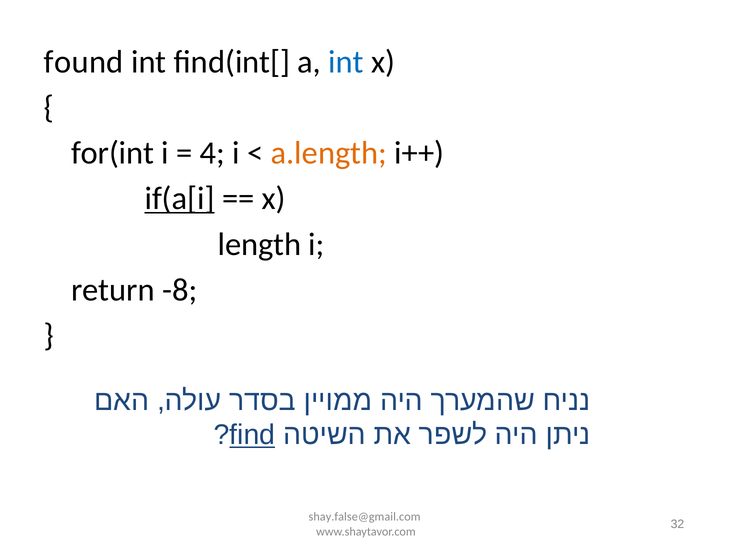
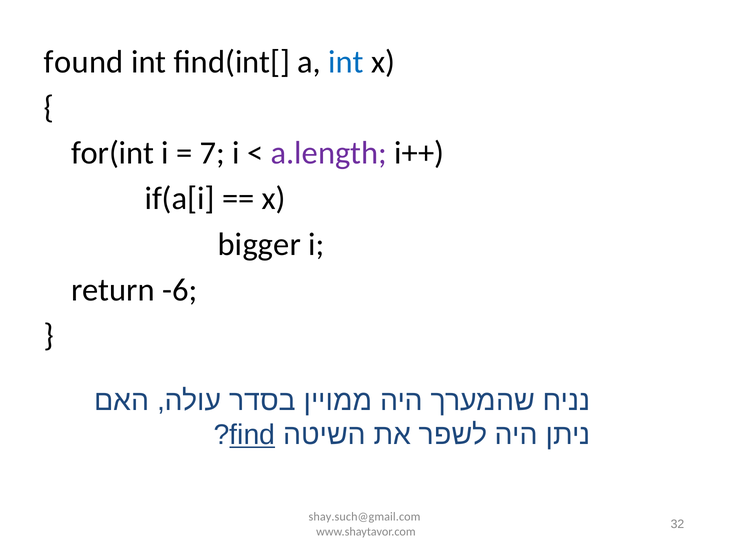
4: 4 -> 7 (212, 153)
a.length colour: orange -> purple (329, 153)
if(a[i underline: present -> none (180, 199)
length: length -> bigger (259, 244)
-8: -8 -> -6 (180, 290)
shay.false@gmail.com: shay.false@gmail.com -> shay.such@gmail.com (365, 517)
